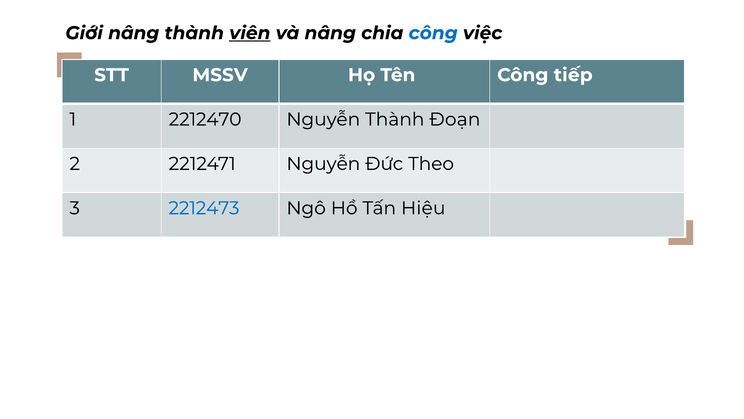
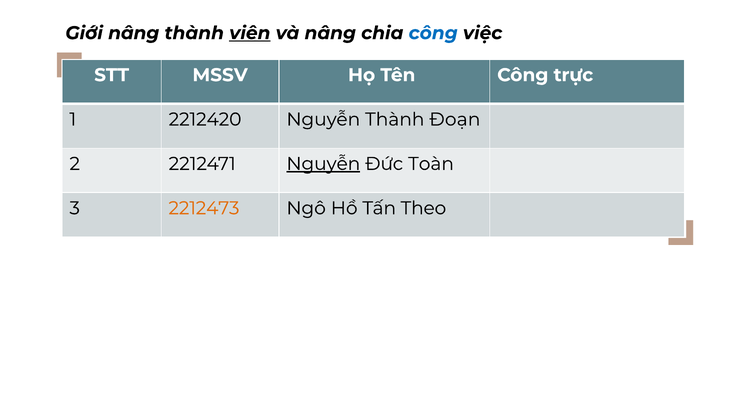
tiếp: tiếp -> trực (573, 75)
2212470: 2212470 -> 2212420 (205, 119)
Nguyễn underline: none -> present (323, 164)
Theo: Theo -> Toàn (431, 164)
2212473 colour: blue -> orange (204, 208)
Hiệu: Hiệu -> Theo (423, 208)
